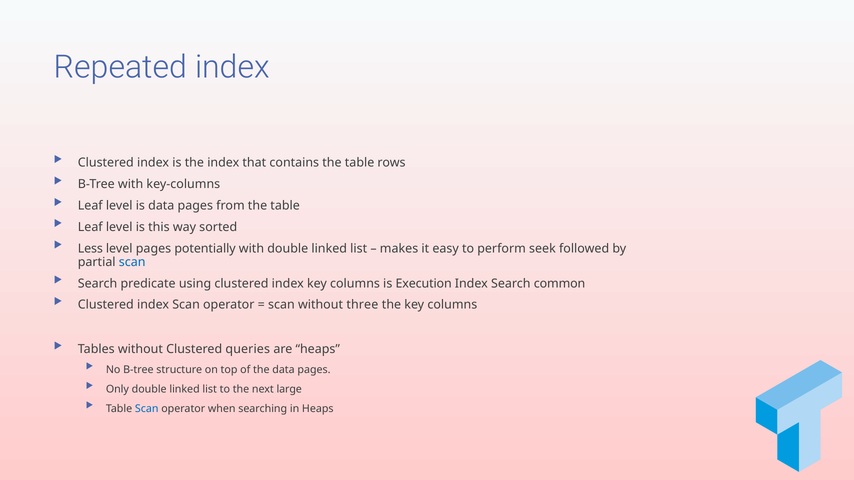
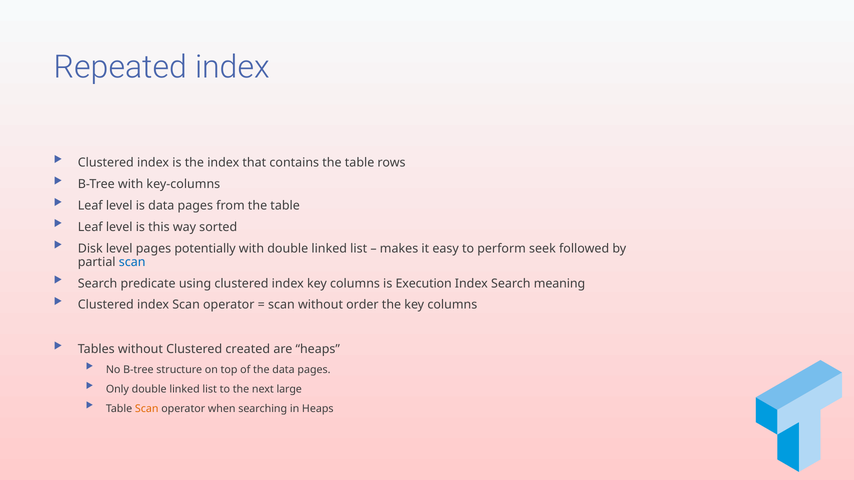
Less: Less -> Disk (90, 249)
common: common -> meaning (560, 284)
three: three -> order (362, 305)
queries: queries -> created (248, 350)
Scan colour: blue -> orange (147, 409)
